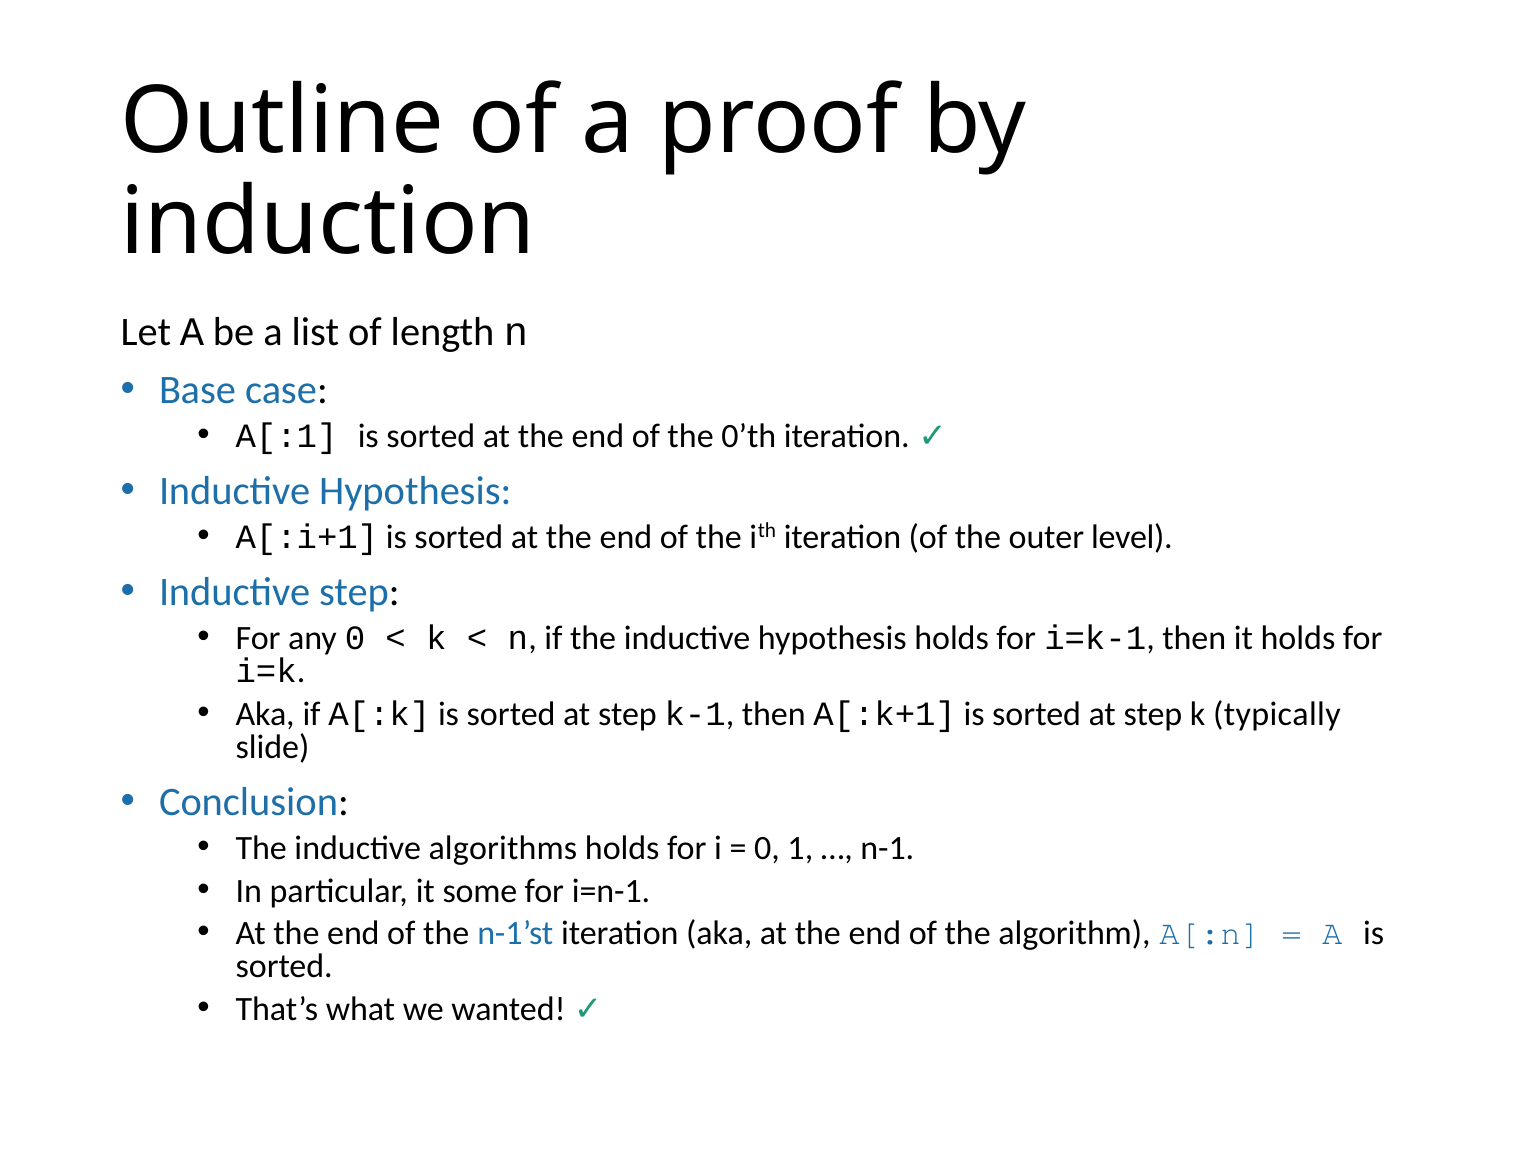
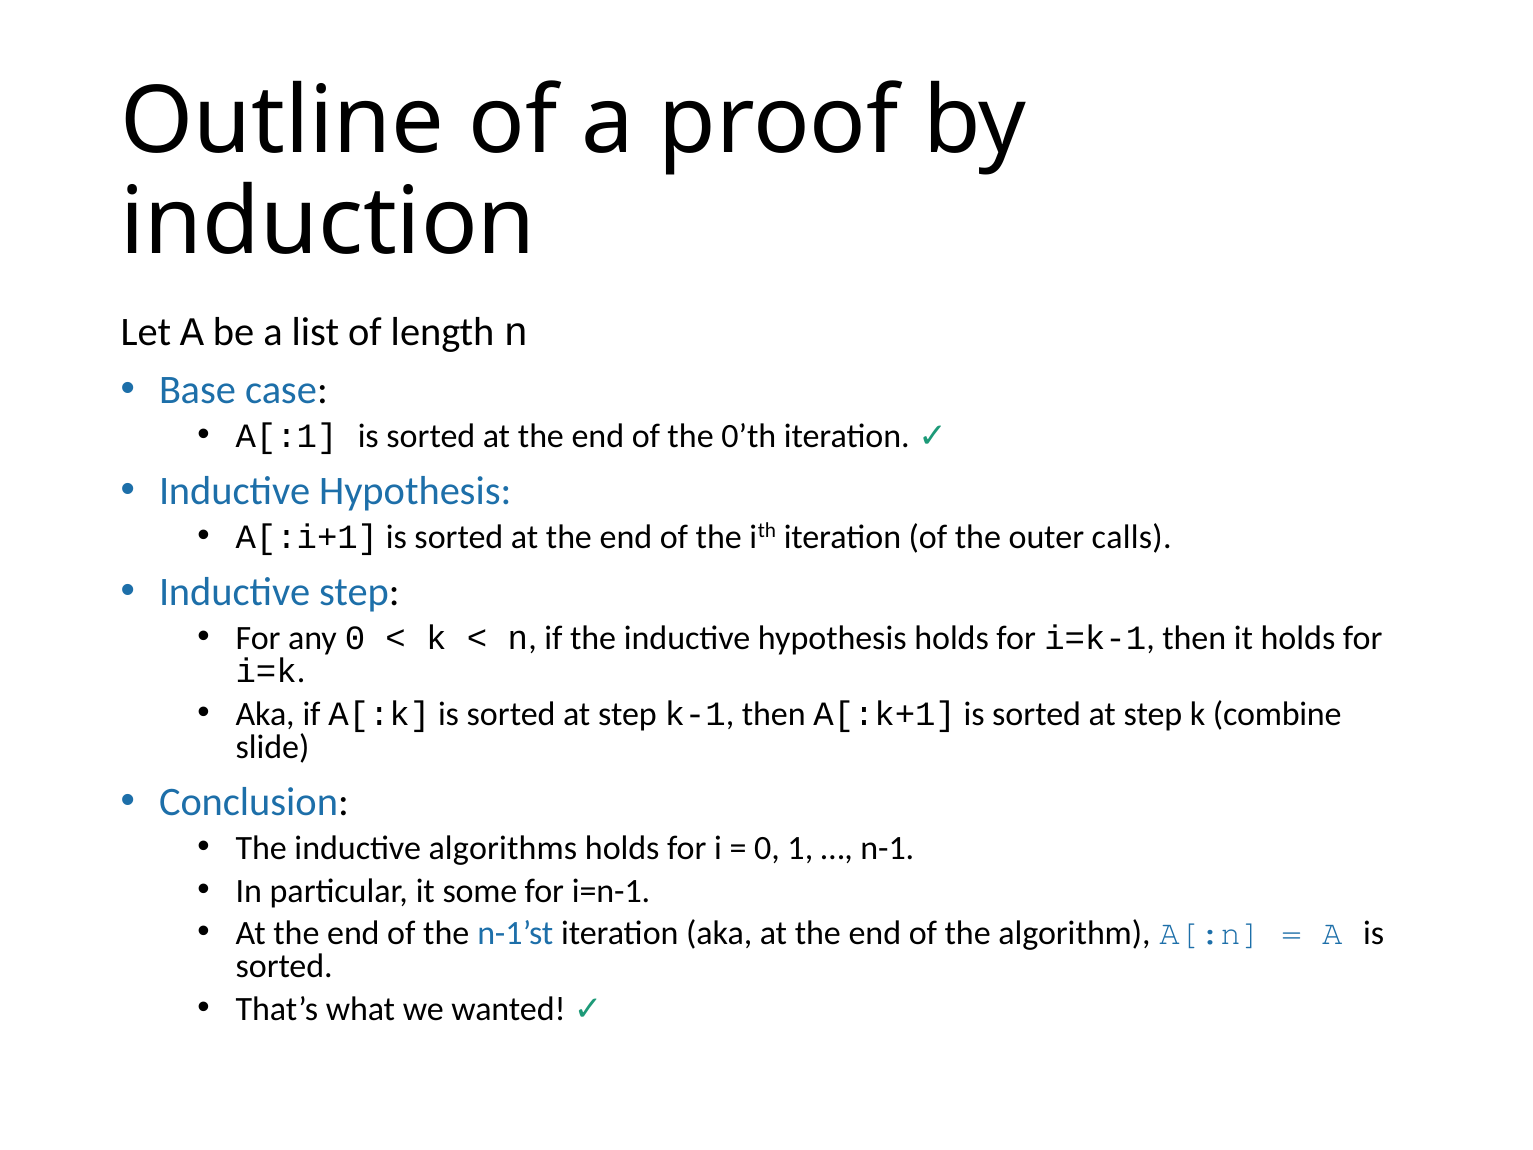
level: level -> calls (1132, 537)
typically: typically -> combine (1277, 714)
